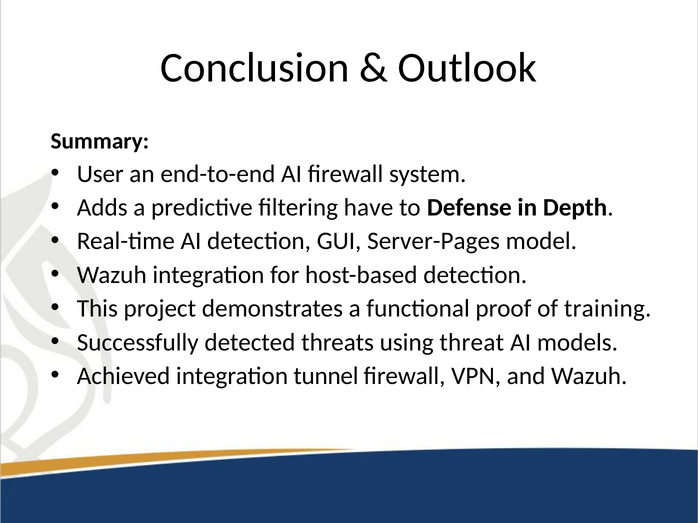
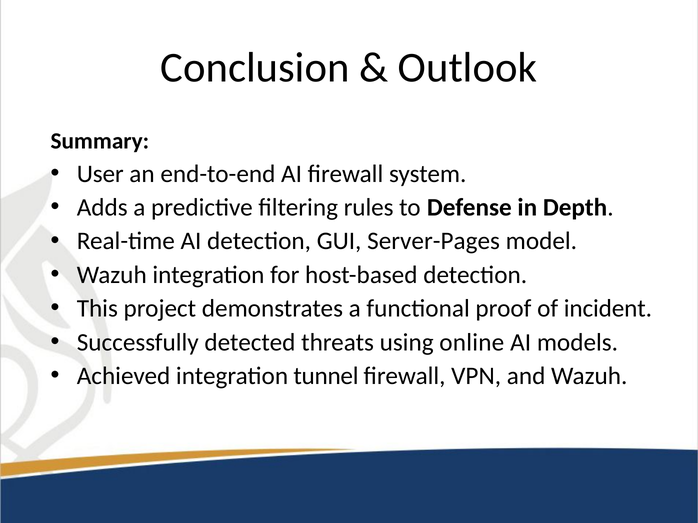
have: have -> rules (369, 208)
training: training -> incident (608, 309)
threat: threat -> online (472, 343)
